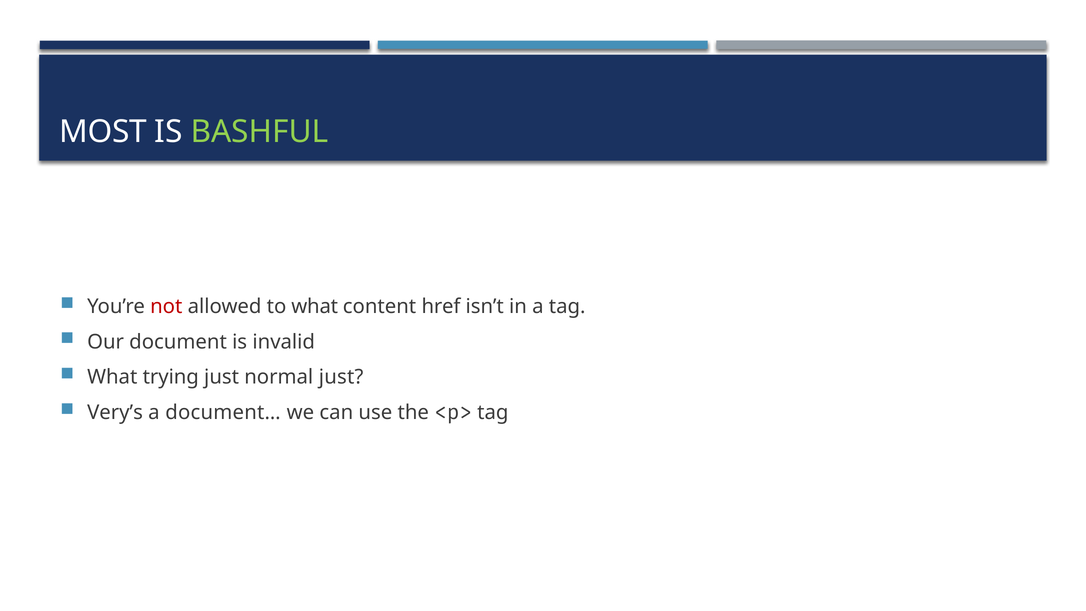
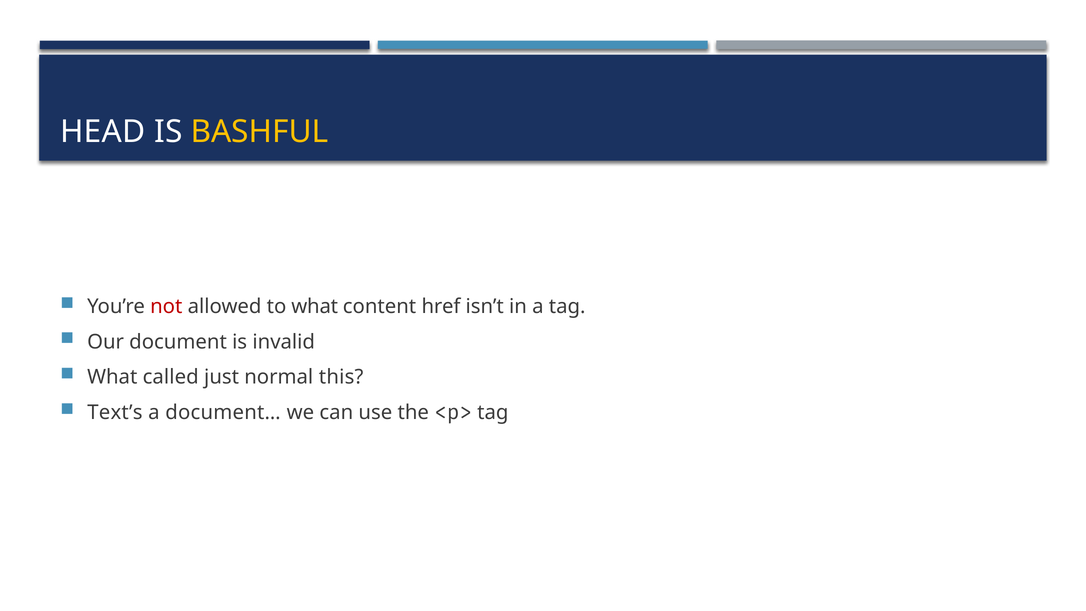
MOST: MOST -> HEAD (103, 132)
BASHFUL colour: light green -> yellow (259, 132)
trying: trying -> called (171, 377)
normal just: just -> this (341, 377)
Very’s: Very’s -> Text’s (115, 412)
